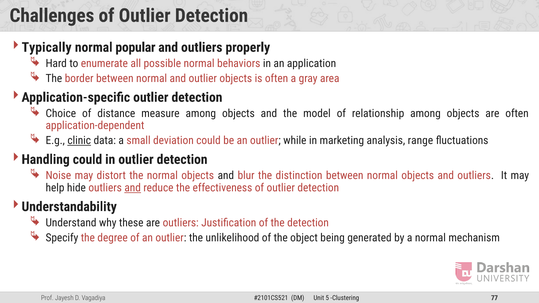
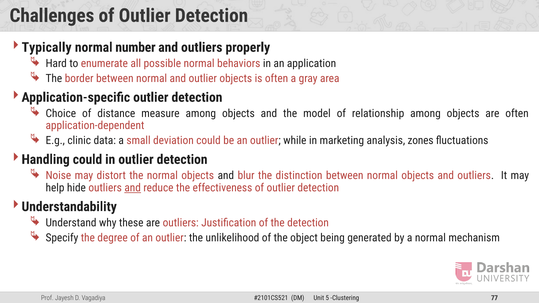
popular: popular -> number (135, 47)
clinic underline: present -> none (79, 141)
range: range -> zones (421, 141)
